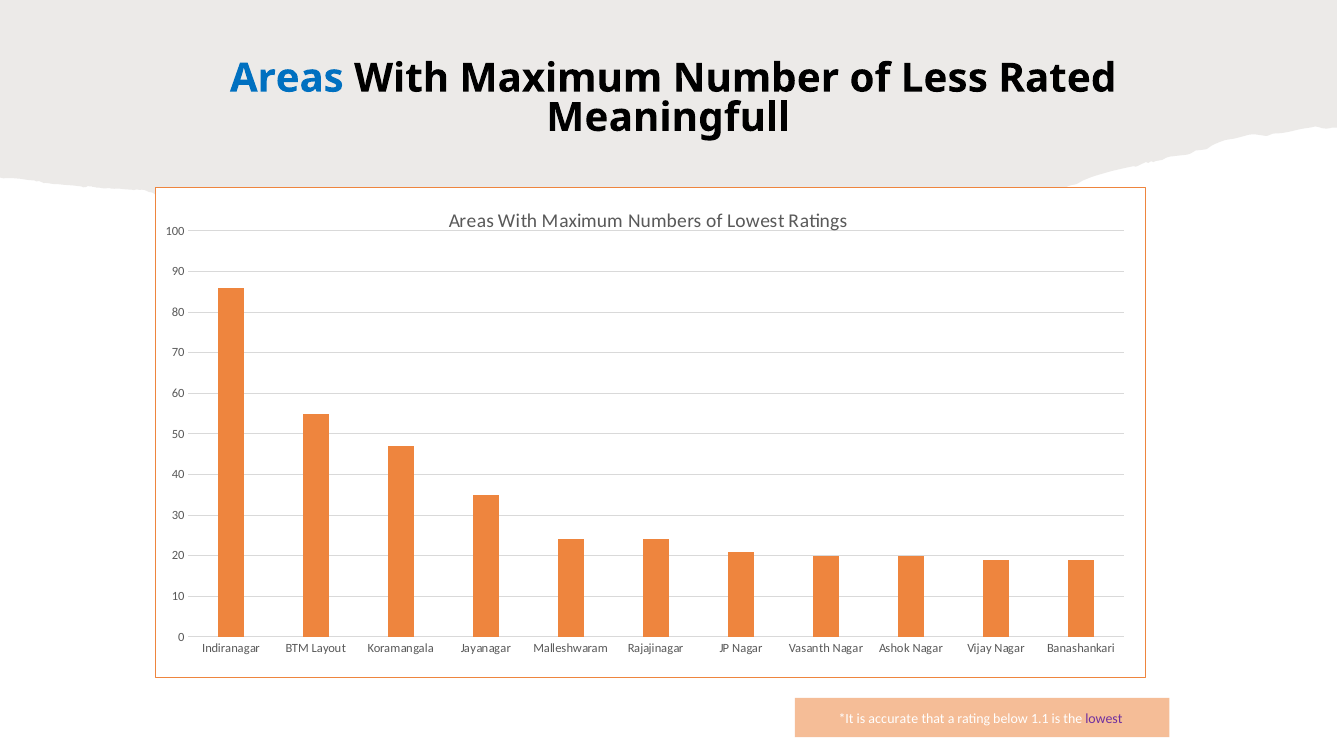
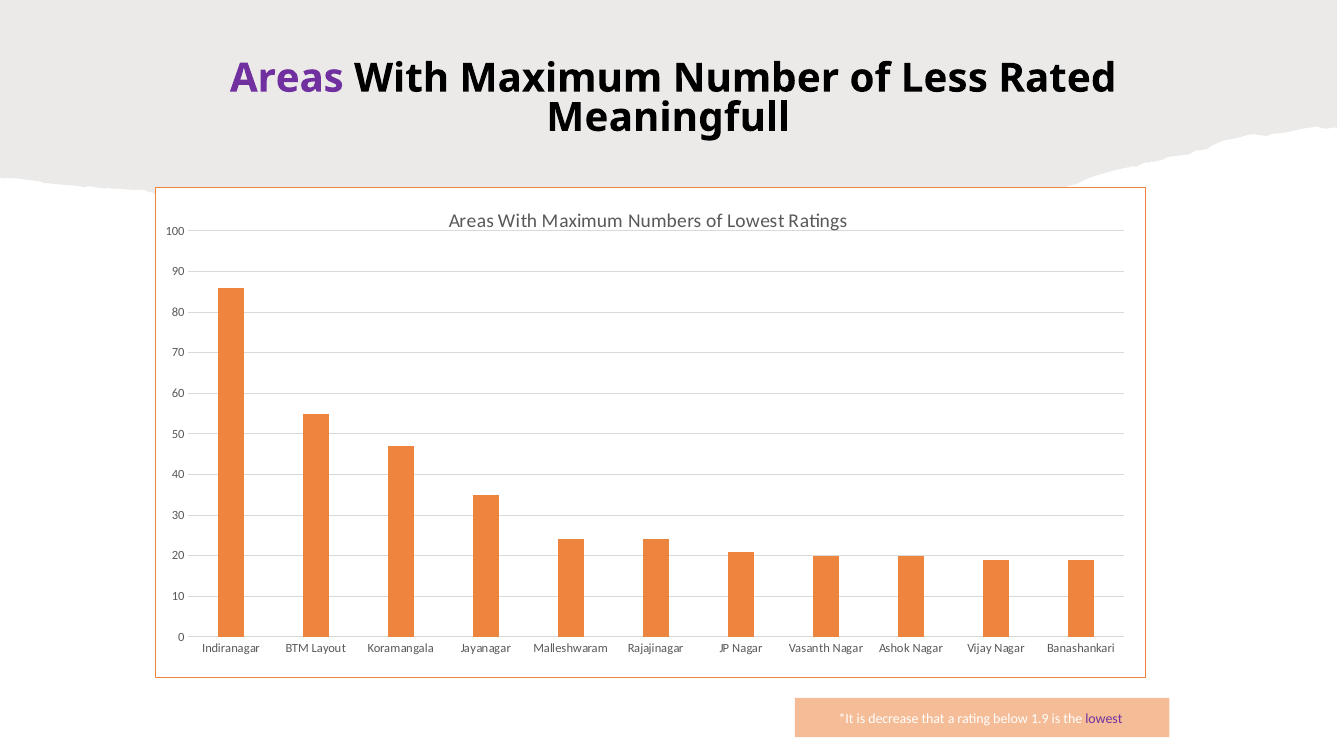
Areas colour: blue -> purple (287, 78)
accurate: accurate -> decrease (893, 719)
1.1: 1.1 -> 1.9 (1040, 719)
